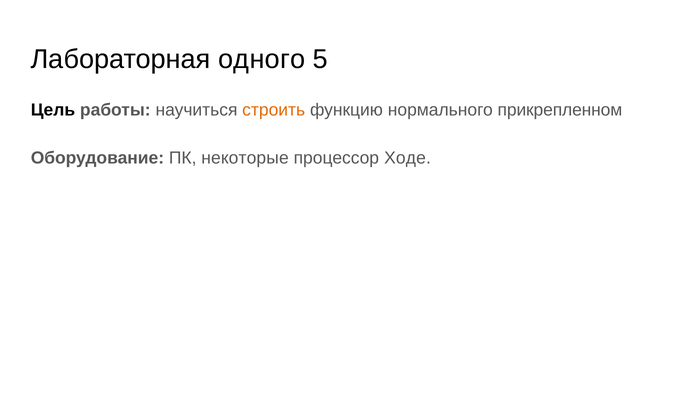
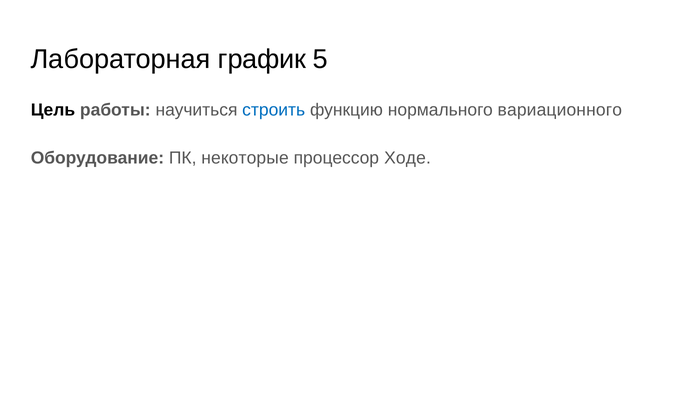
одного: одного -> график (262, 59)
строить colour: orange -> blue (274, 110)
прикрепленном: прикрепленном -> вариационного (560, 110)
